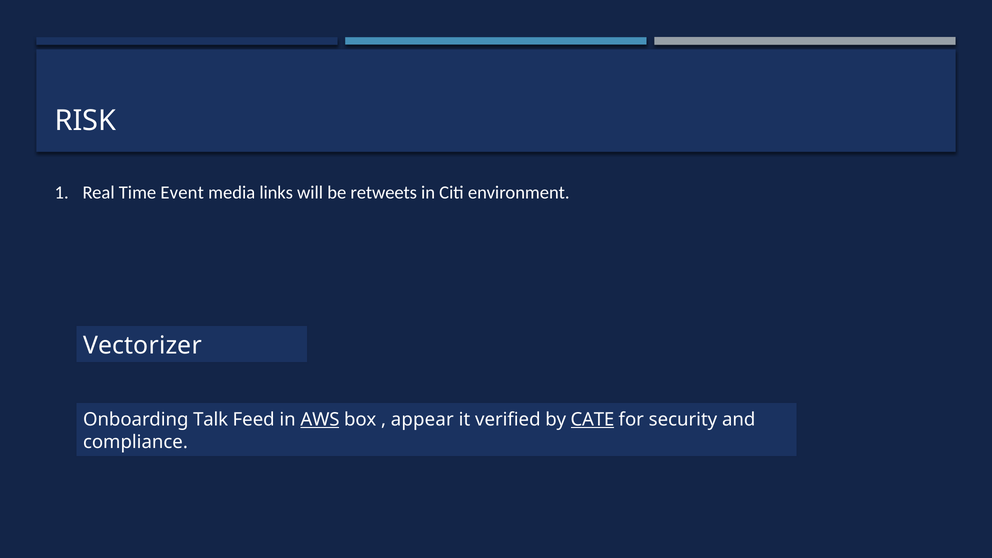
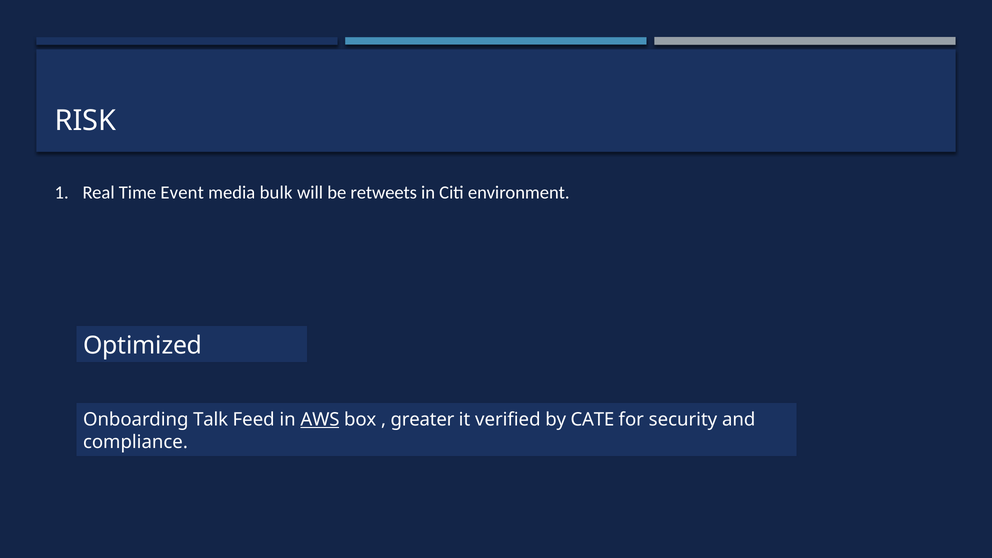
links: links -> bulk (276, 193)
Vectorizer: Vectorizer -> Optimized (143, 346)
appear: appear -> greater (422, 420)
CATE underline: present -> none (592, 420)
